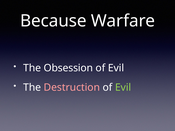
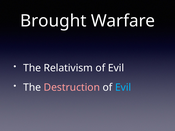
Because: Because -> Brought (53, 21)
Obsession: Obsession -> Relativism (68, 68)
Evil colour: light green -> light blue (123, 88)
